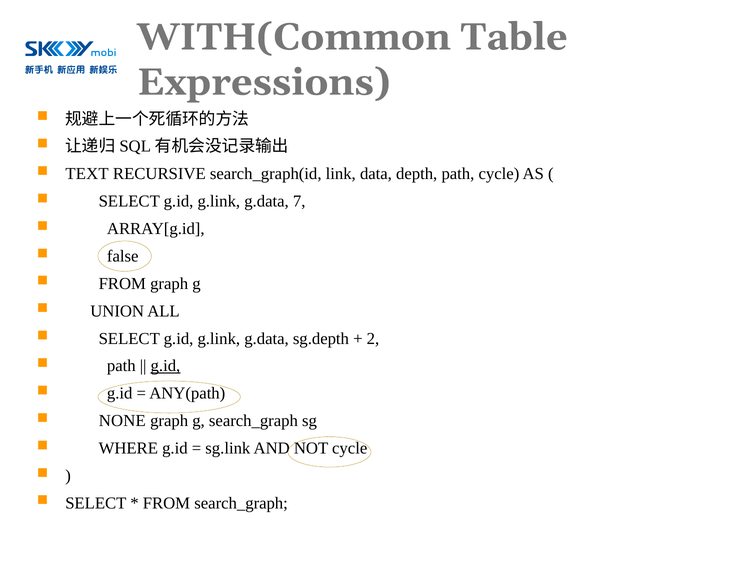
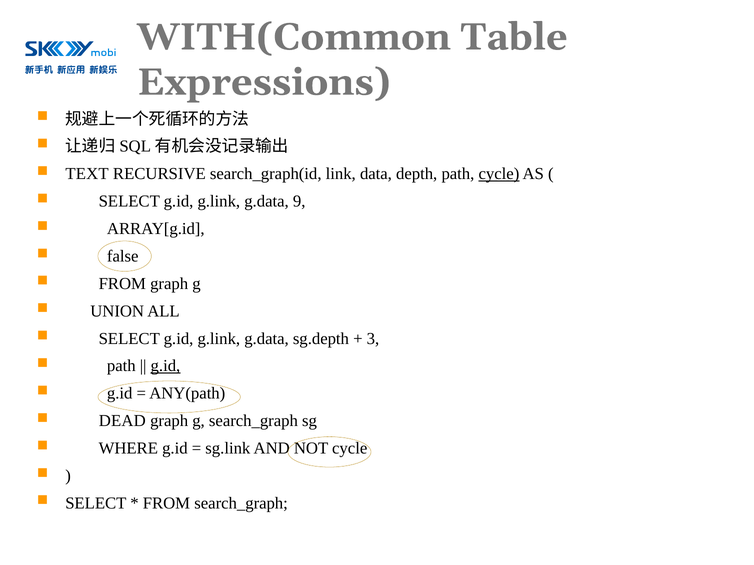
cycle underline: none -> present (499, 174)
7: 7 -> 9 (299, 201)
2: 2 -> 3 (373, 339)
NONE: NONE -> DEAD (122, 421)
